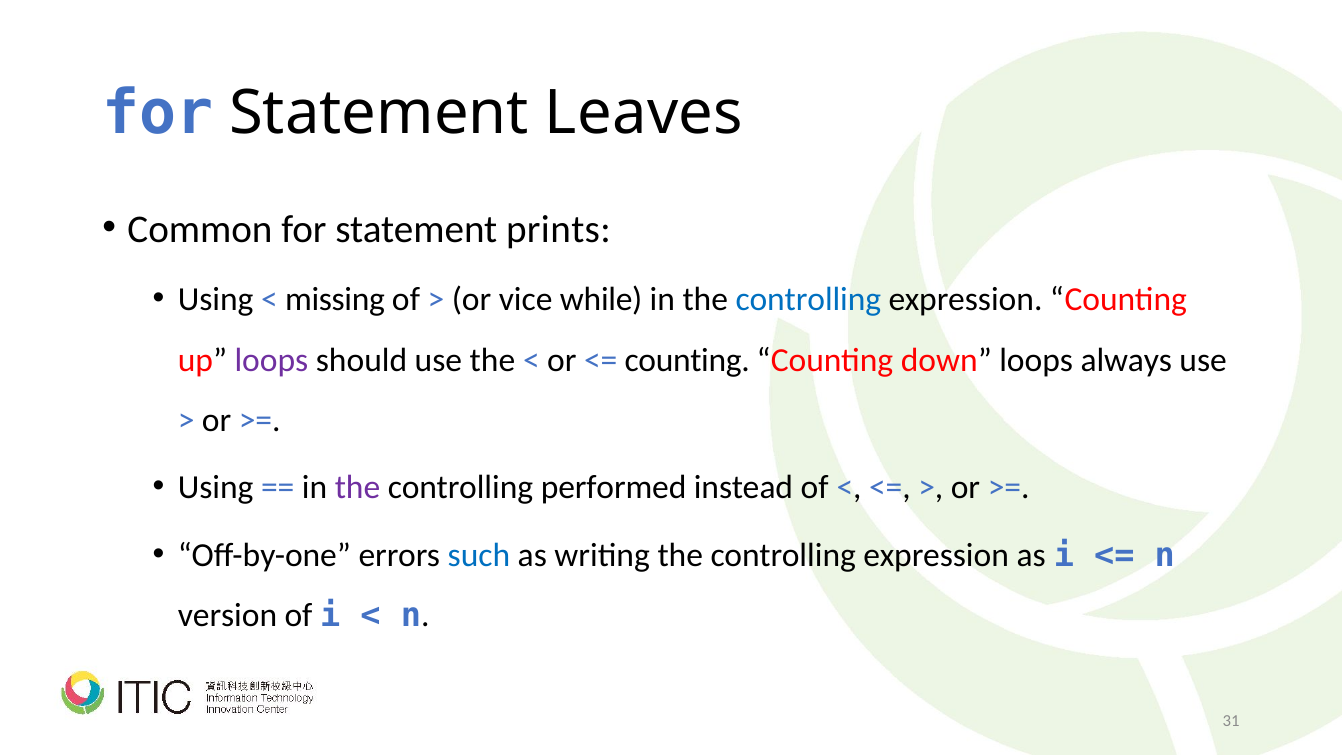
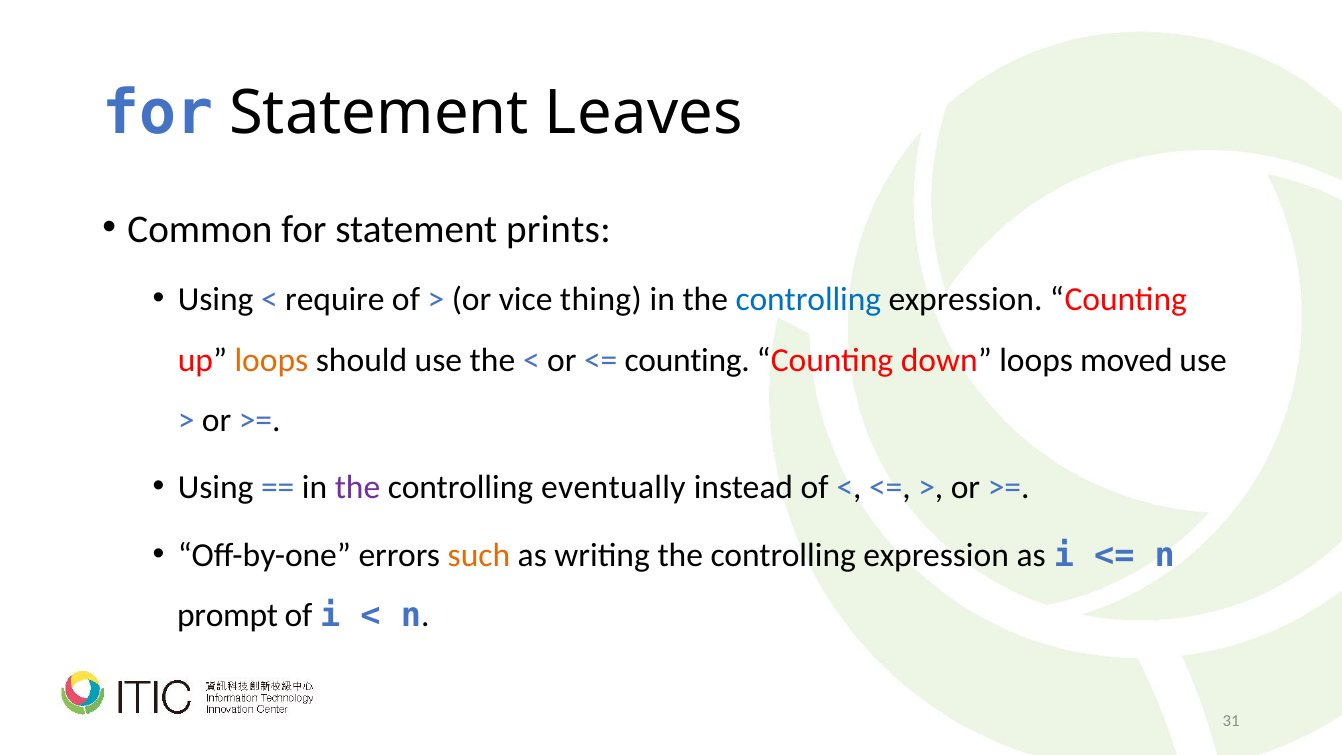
missing: missing -> require (335, 299)
while: while -> thing (601, 299)
loops colour: purple -> orange (271, 360)
always: always -> moved (1126, 360)
performed: performed -> eventually (613, 488)
such colour: blue -> orange (479, 555)
version: version -> prompt (228, 615)
